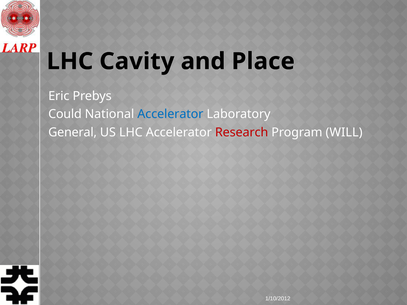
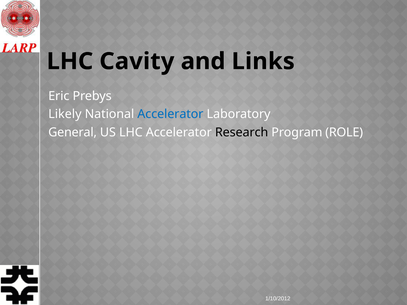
Place: Place -> Links (263, 61)
Could: Could -> Likely (65, 114)
Research colour: red -> black (242, 133)
WILL: WILL -> ROLE (344, 133)
